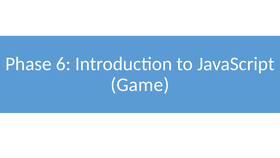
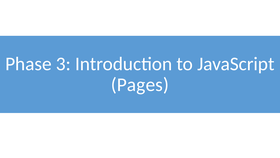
6: 6 -> 3 (63, 64)
Game: Game -> Pages (140, 84)
